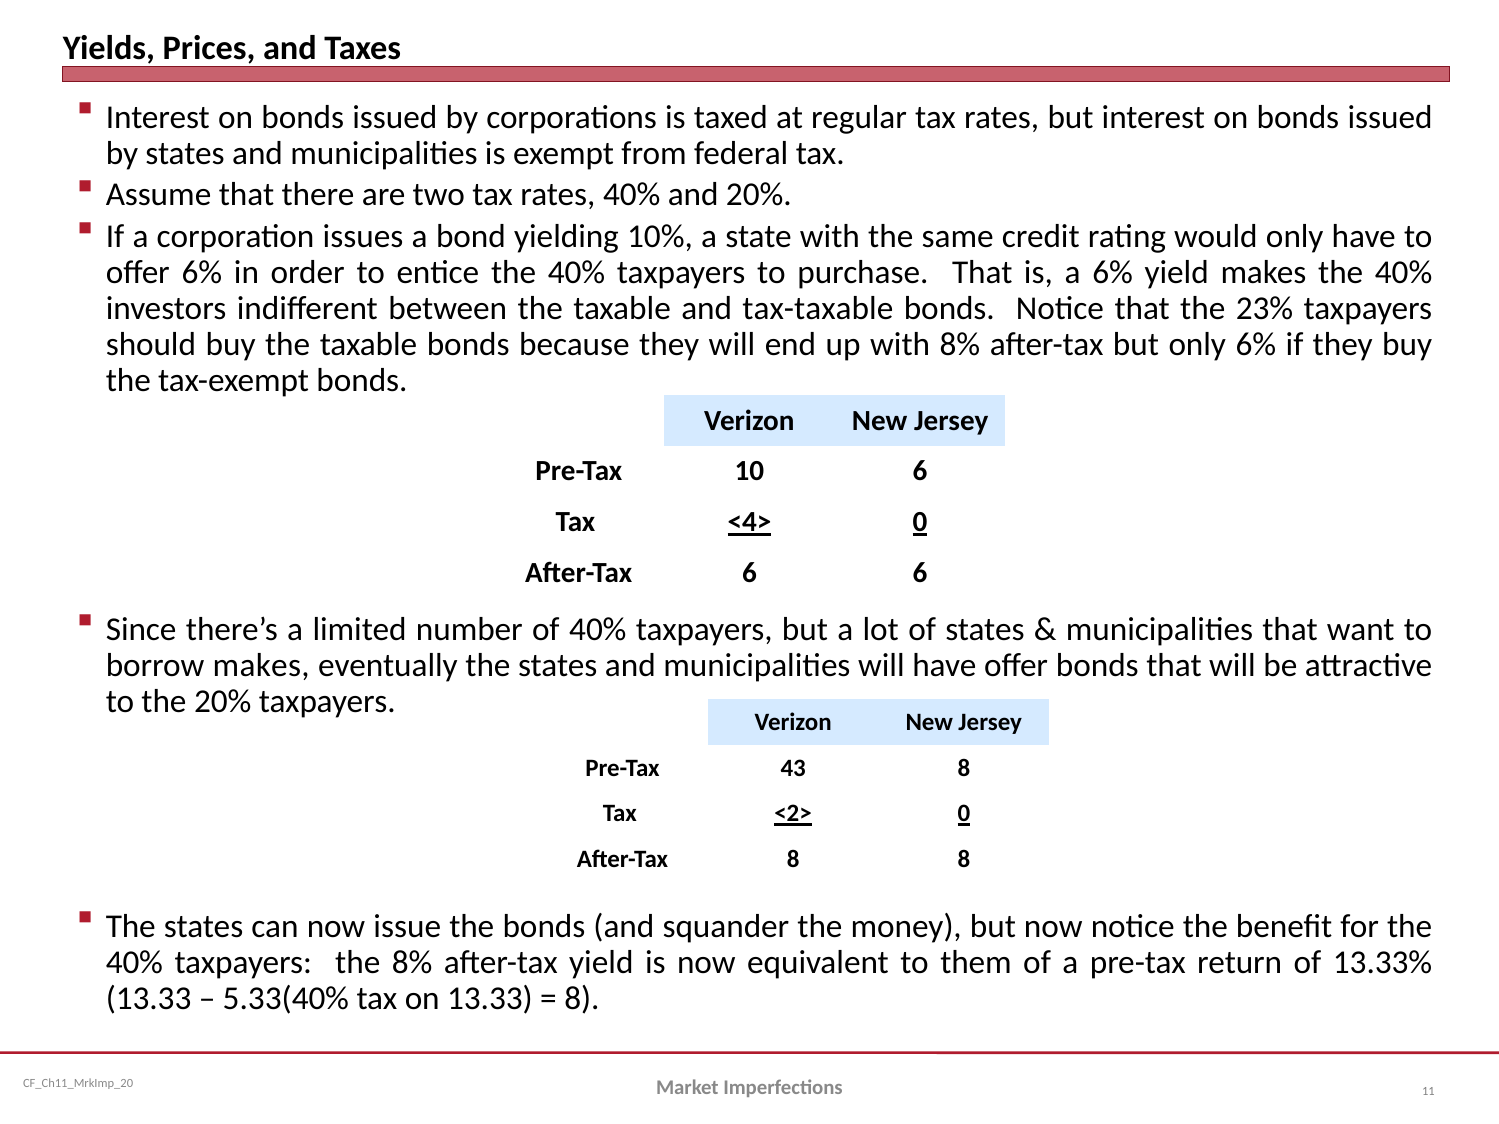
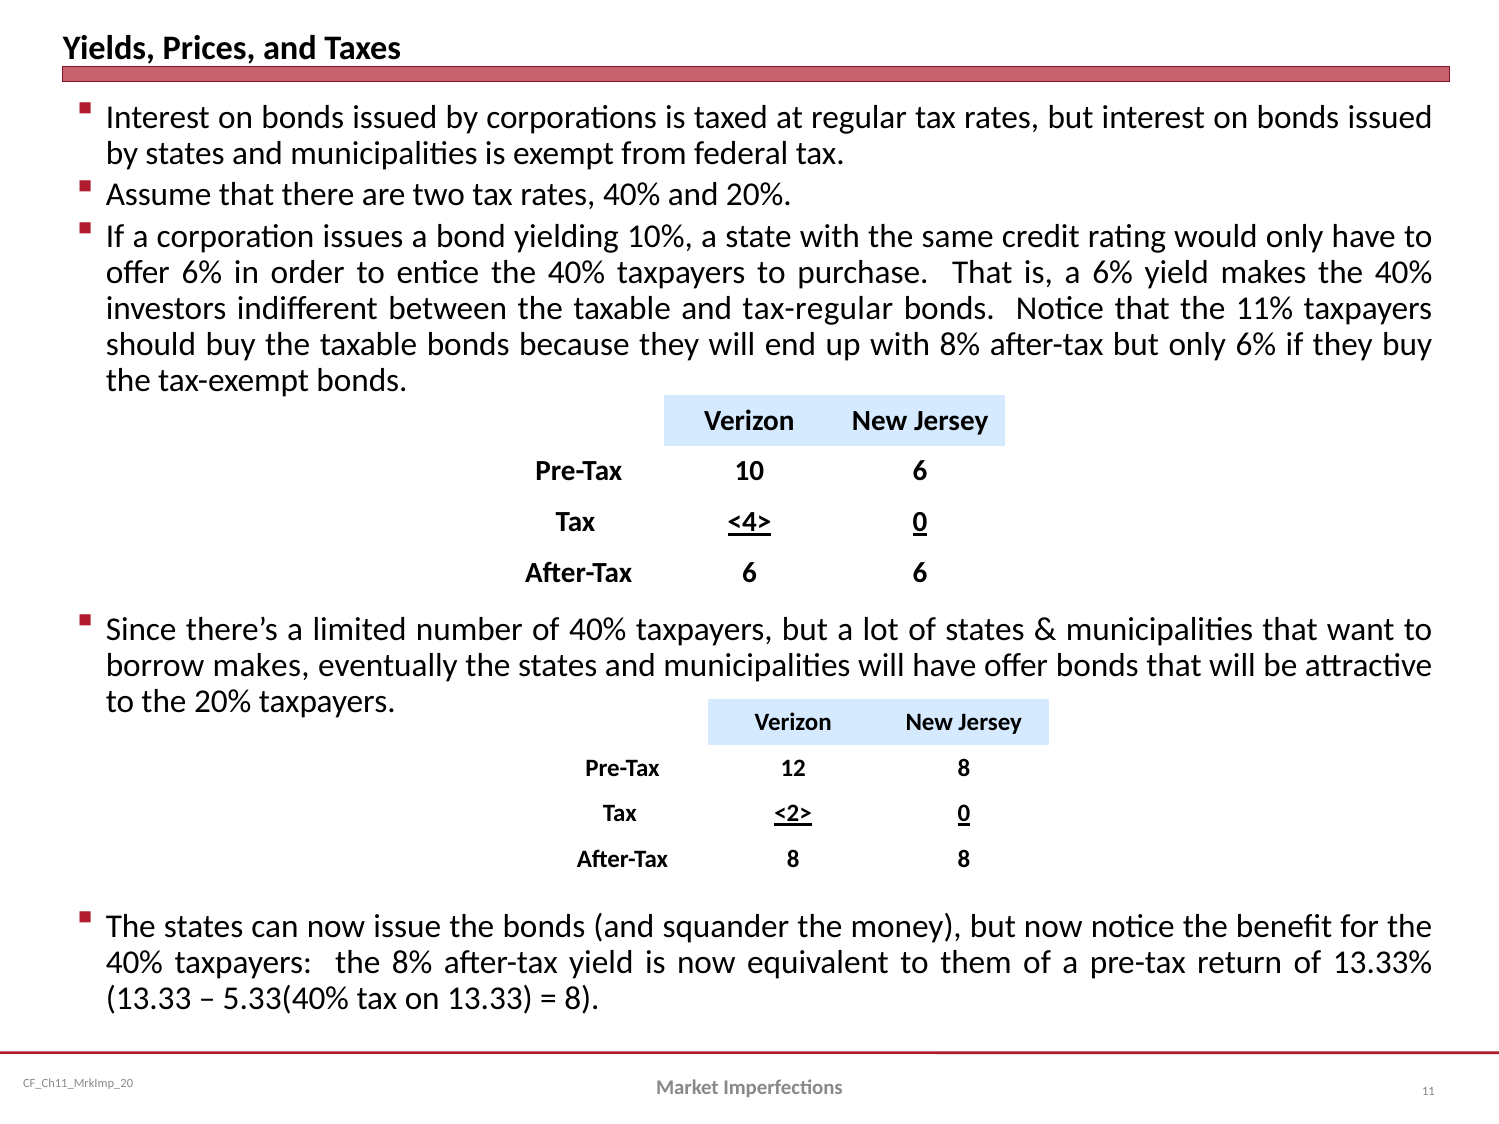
tax-taxable: tax-taxable -> tax-regular (818, 309)
23%: 23% -> 11% (1265, 309)
43: 43 -> 12 (793, 768)
